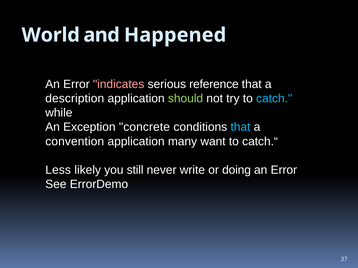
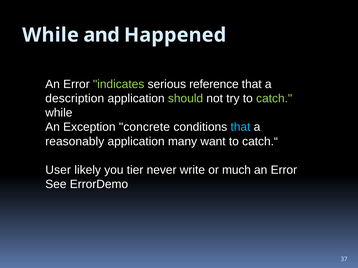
World: World -> While (51, 35)
indicates colour: pink -> light green (119, 84)
catch colour: light blue -> light green (274, 99)
convention: convention -> reasonably (75, 142)
Less: Less -> User (58, 170)
still: still -> tier (135, 170)
doing: doing -> much (237, 170)
